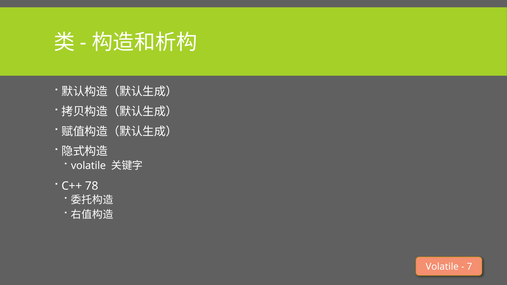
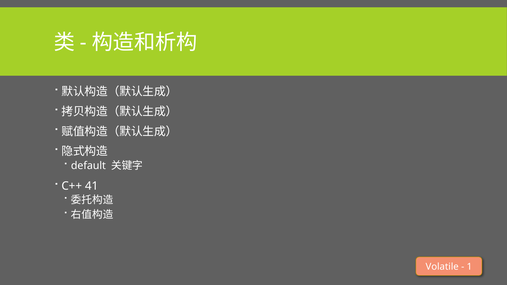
volatile: volatile -> default (88, 166)
78: 78 -> 41 (92, 186)
7: 7 -> 1 (469, 267)
